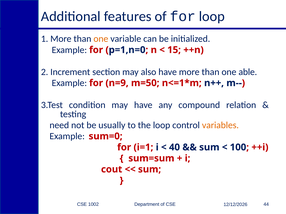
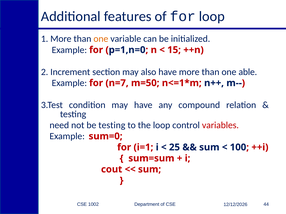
n=9: n=9 -> n=7 (117, 83)
be usually: usually -> testing (112, 125)
variables colour: orange -> red (220, 125)
40: 40 -> 25 (174, 148)
